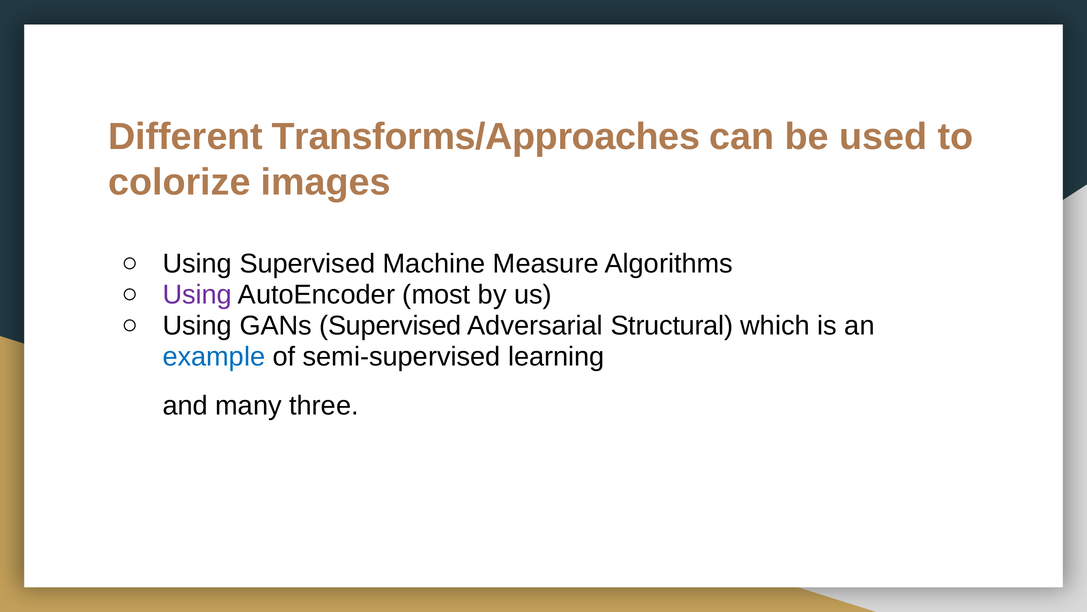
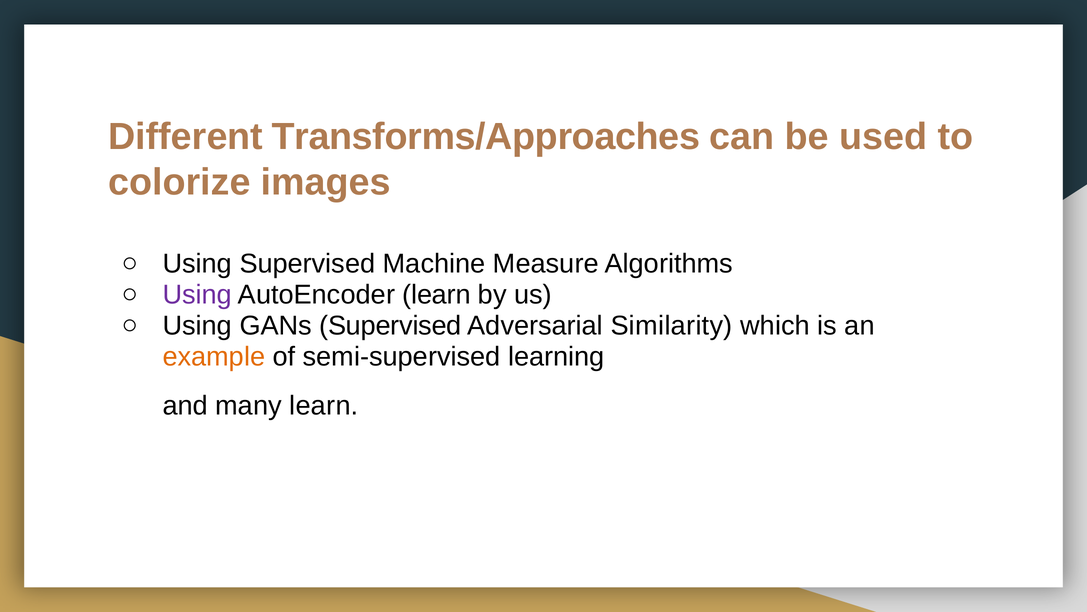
AutoEncoder most: most -> learn (437, 294)
Structural: Structural -> Similarity (672, 325)
example colour: blue -> orange (214, 356)
many three: three -> learn (324, 405)
